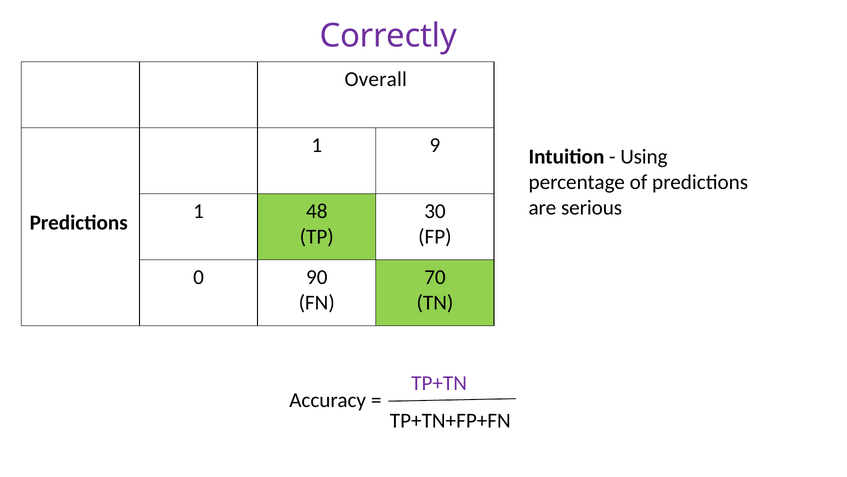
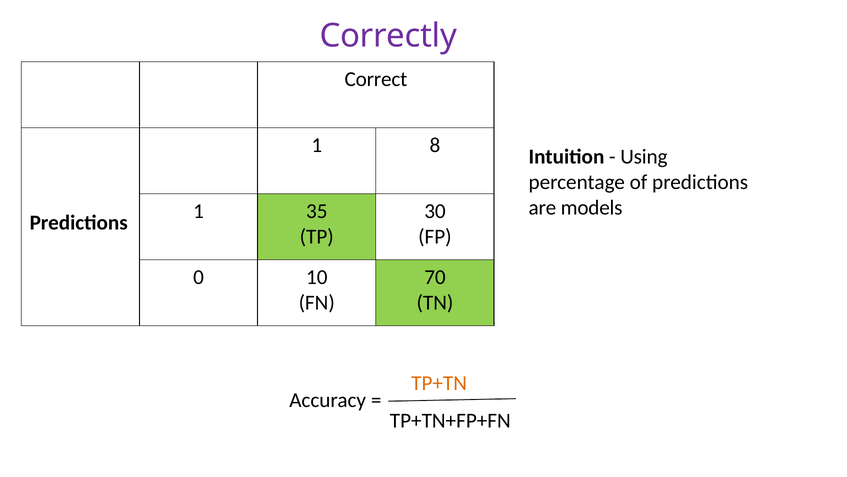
Overall: Overall -> Correct (376, 79)
9: 9 -> 8 (435, 145)
serious: serious -> models (592, 208)
48: 48 -> 35 (317, 211)
90: 90 -> 10 (317, 277)
TP+TN colour: purple -> orange (439, 383)
